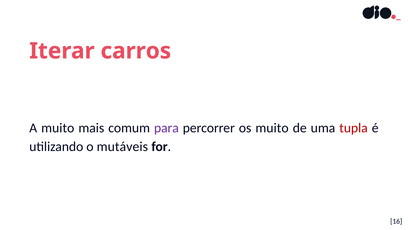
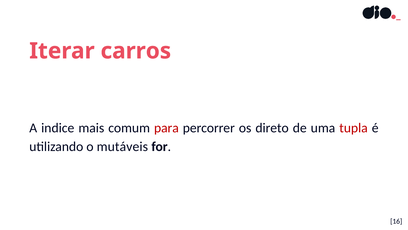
A muito: muito -> indice (58, 128)
para colour: purple -> red (166, 128)
os muito: muito -> direto (272, 128)
